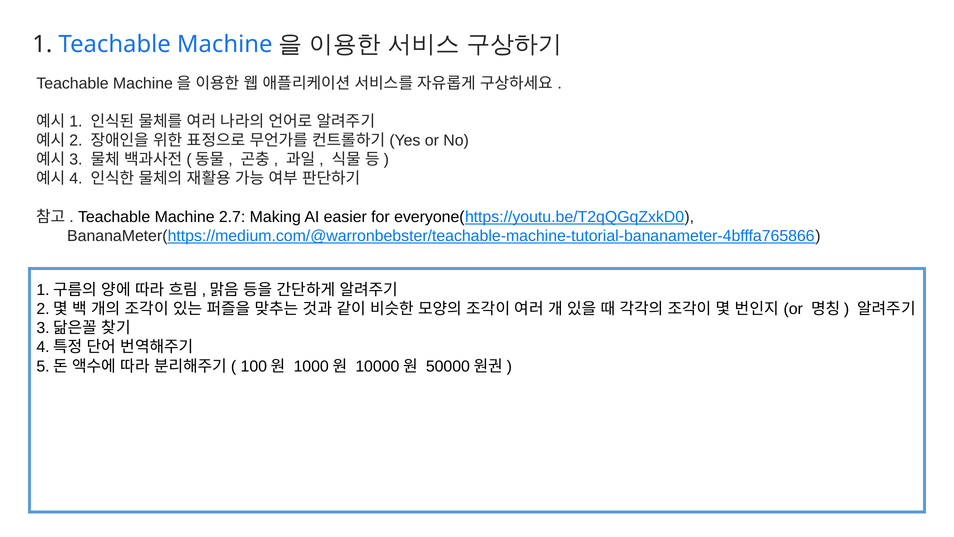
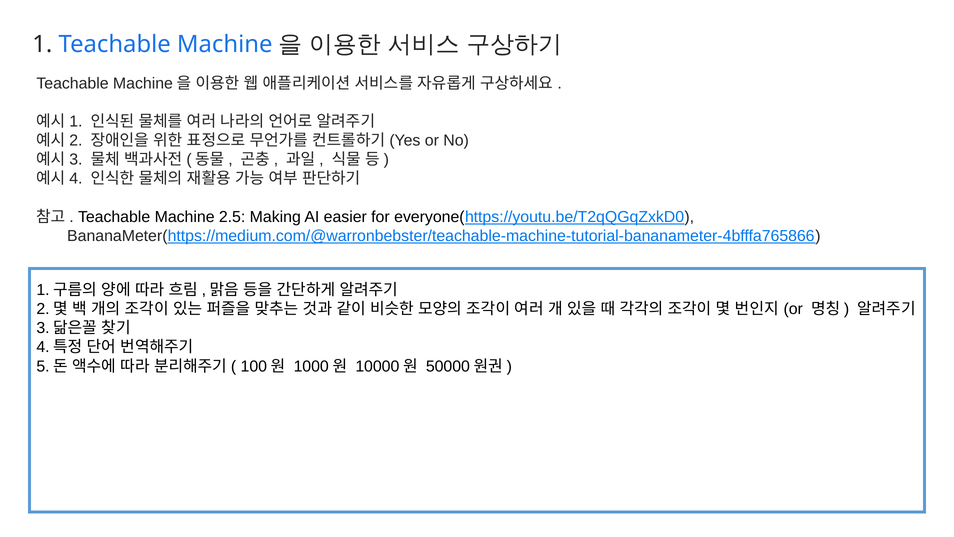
2.7: 2.7 -> 2.5 (232, 217)
